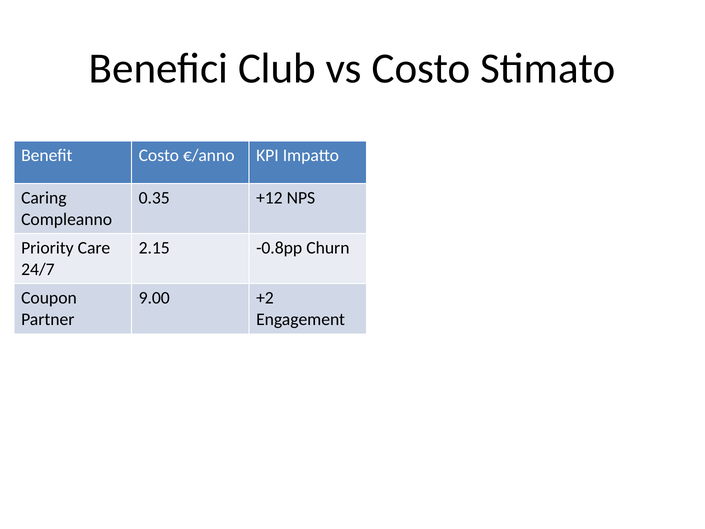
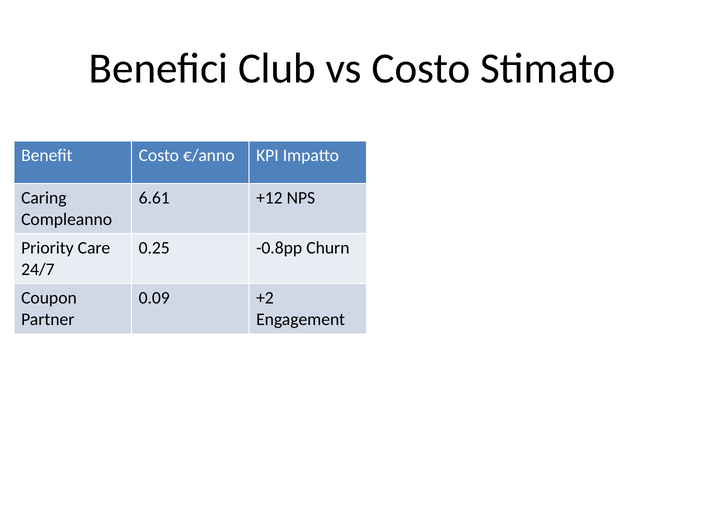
0.35: 0.35 -> 6.61 (154, 198)
2.15: 2.15 -> 0.25 (154, 248)
9.00: 9.00 -> 0.09 (154, 298)
